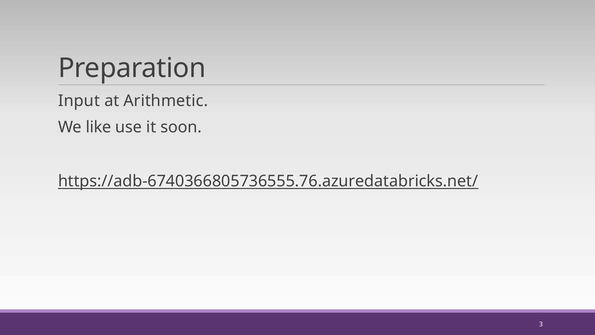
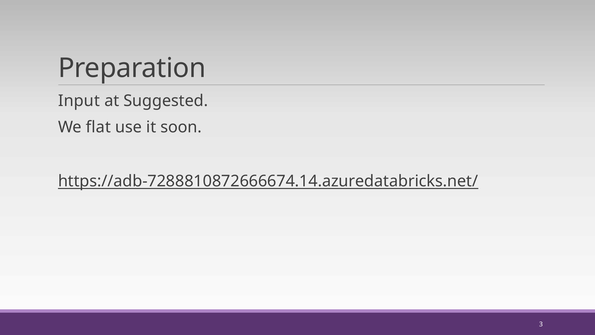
Arithmetic: Arithmetic -> Suggested (166, 101)
like: like -> flat (98, 127)
https://adb-6740366805736555.76.azuredatabricks.net/: https://adb-6740366805736555.76.azuredatabricks.net/ -> https://adb-7288810872666674.14.azuredatabricks.net/ (268, 181)
